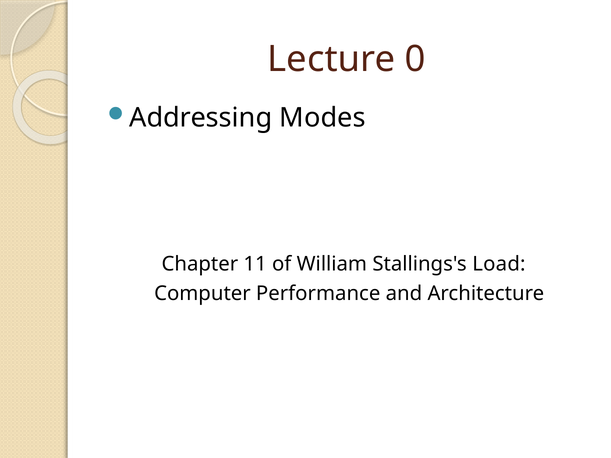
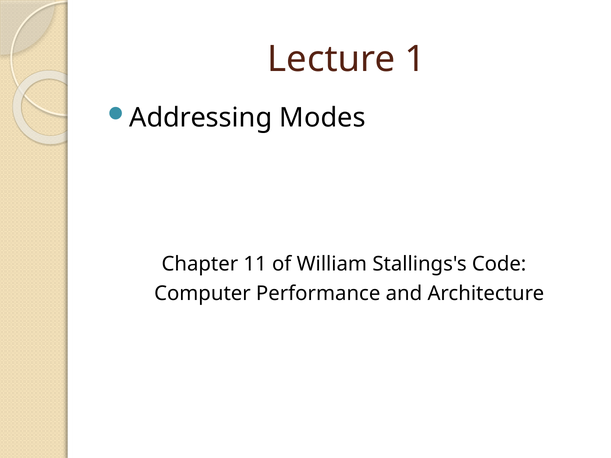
0: 0 -> 1 (415, 59)
Load: Load -> Code (499, 264)
